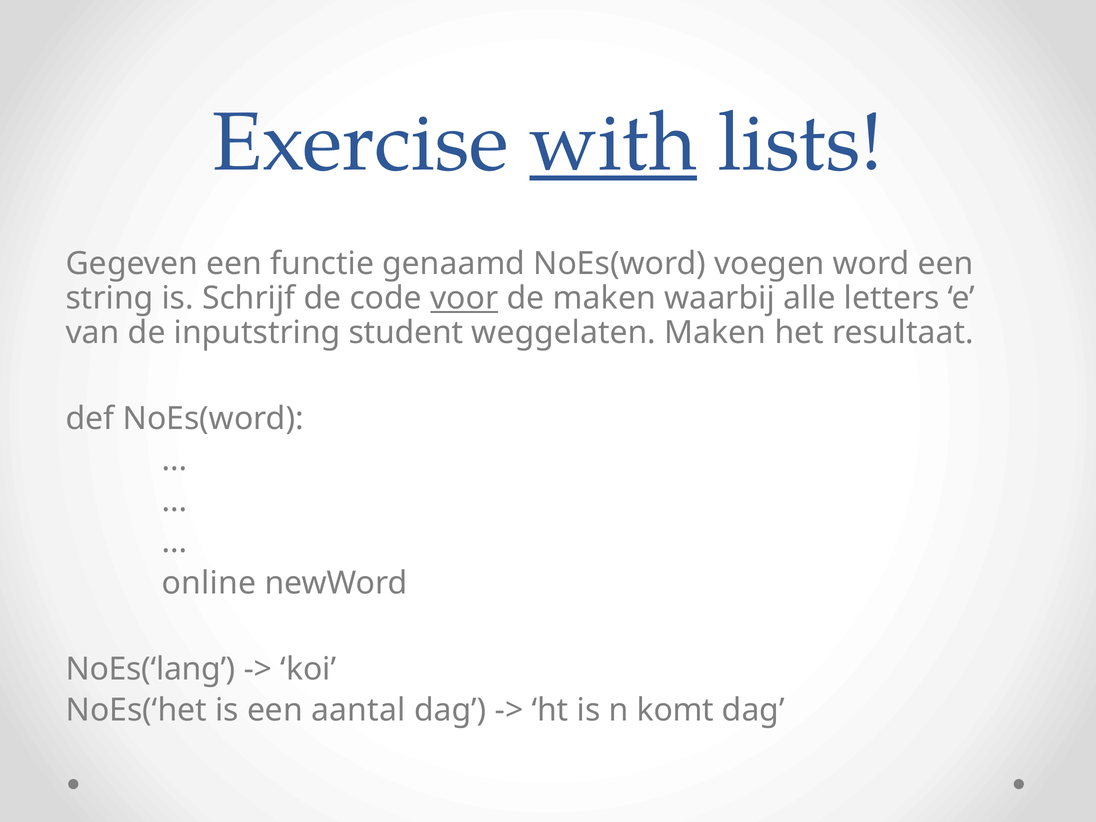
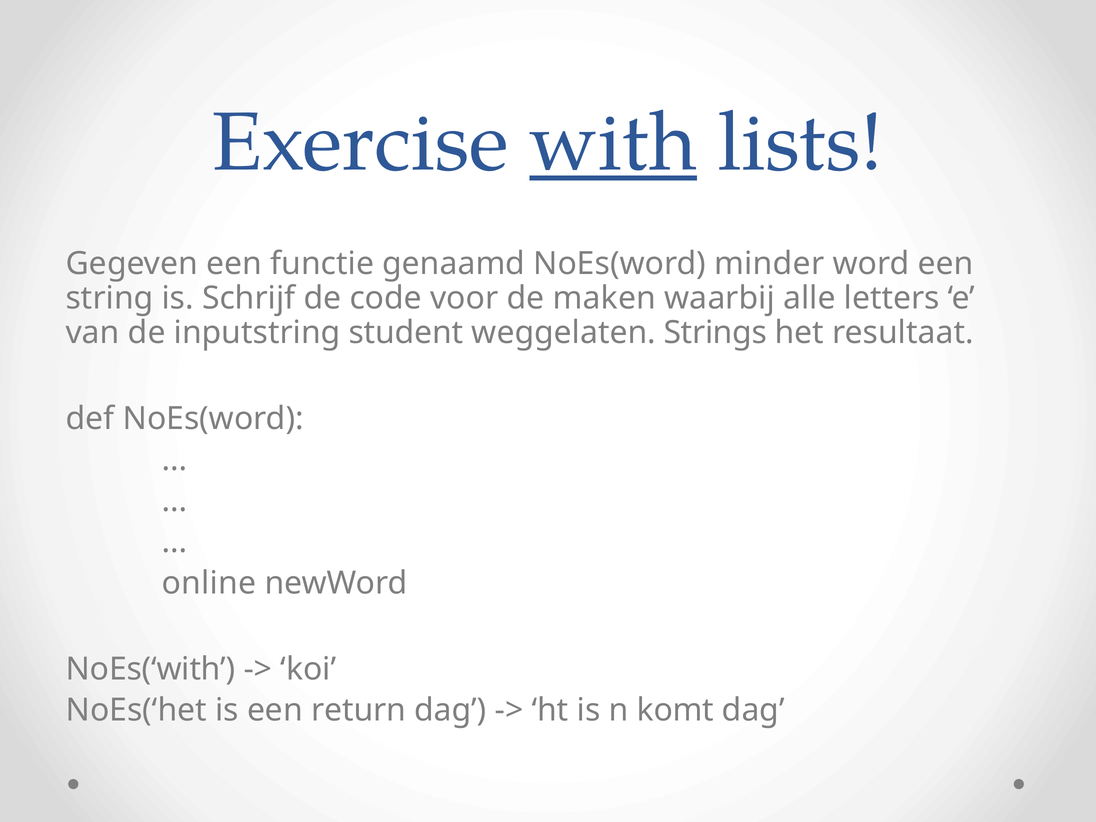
voegen: voegen -> minder (769, 264)
voor underline: present -> none (464, 298)
weggelaten Maken: Maken -> Strings (715, 333)
NoEs(‘lang: NoEs(‘lang -> NoEs(‘with (151, 669)
aantal: aantal -> return (359, 710)
